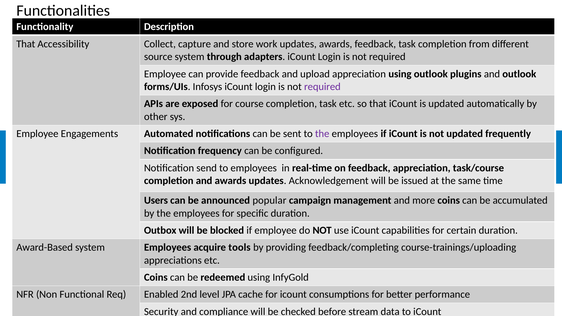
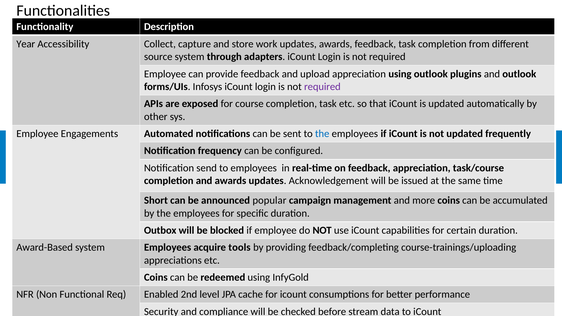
That: That -> Year (26, 44)
the colour: purple -> blue (322, 134)
Users: Users -> Short (156, 201)
